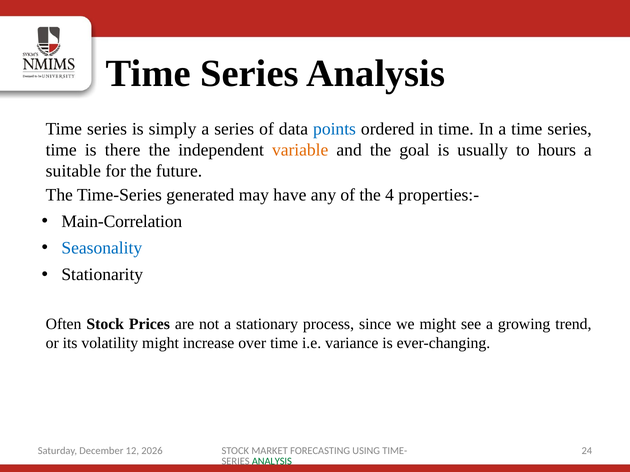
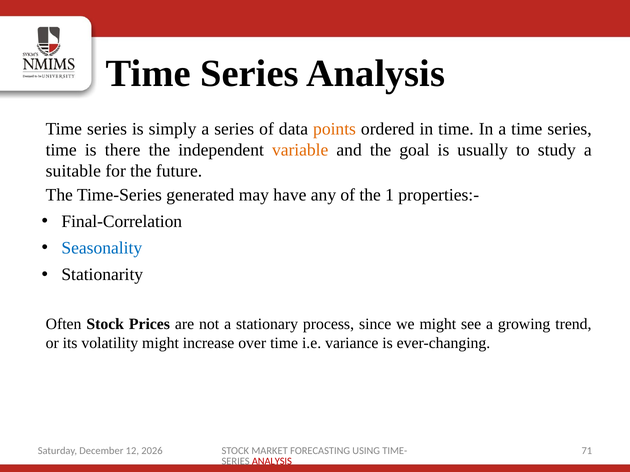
points colour: blue -> orange (335, 129)
hours: hours -> study (557, 150)
4: 4 -> 1 (390, 195)
Main-Correlation: Main-Correlation -> Final-Correlation (122, 222)
24: 24 -> 71 (587, 451)
ANALYSIS colour: green -> red (272, 462)
